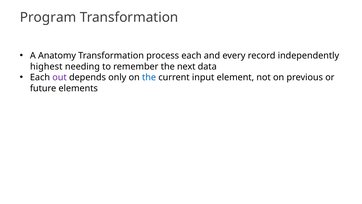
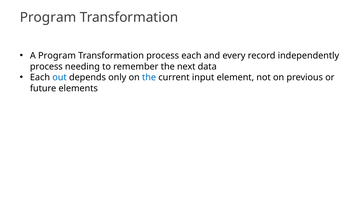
A Anatomy: Anatomy -> Program (57, 56)
highest: highest -> process (46, 66)
out colour: purple -> blue (60, 77)
